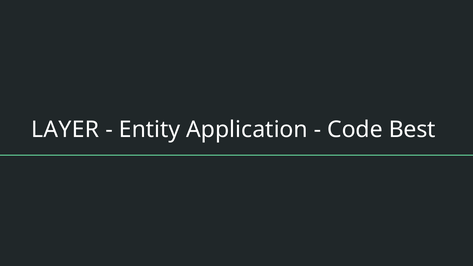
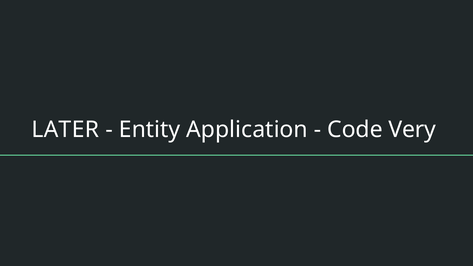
LAYER: LAYER -> LATER (65, 130)
Best: Best -> Very (412, 130)
